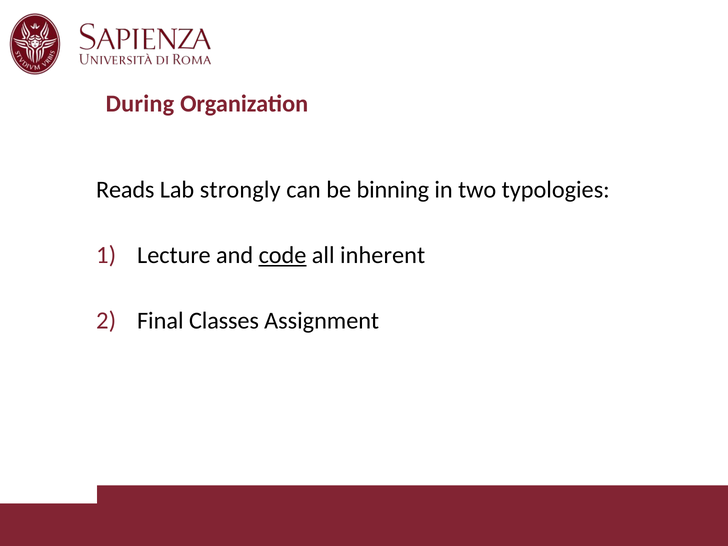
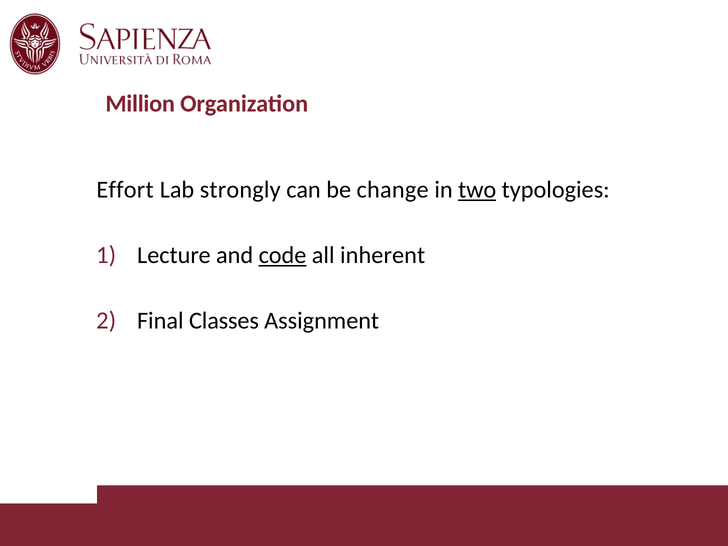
During: During -> Million (140, 104)
Reads: Reads -> Effort (125, 190)
binning: binning -> change (393, 190)
two underline: none -> present (477, 190)
